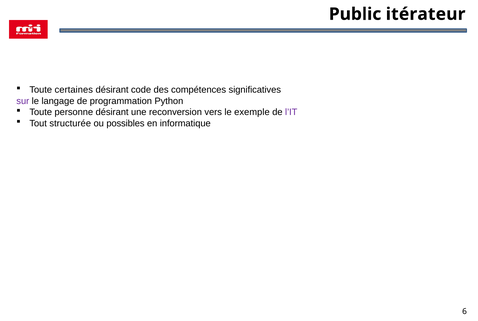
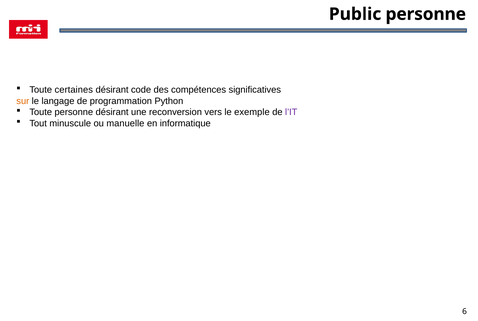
Public itérateur: itérateur -> personne (426, 14)
sur colour: purple -> orange (23, 101)
structurée: structurée -> minuscule (70, 123)
possibles: possibles -> manuelle (125, 123)
